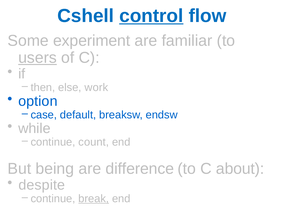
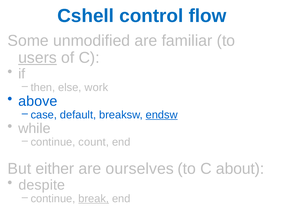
control underline: present -> none (151, 16)
experiment: experiment -> unmodified (92, 41)
option: option -> above (38, 101)
endsw underline: none -> present (162, 115)
being: being -> either (55, 169)
difference: difference -> ourselves (140, 169)
